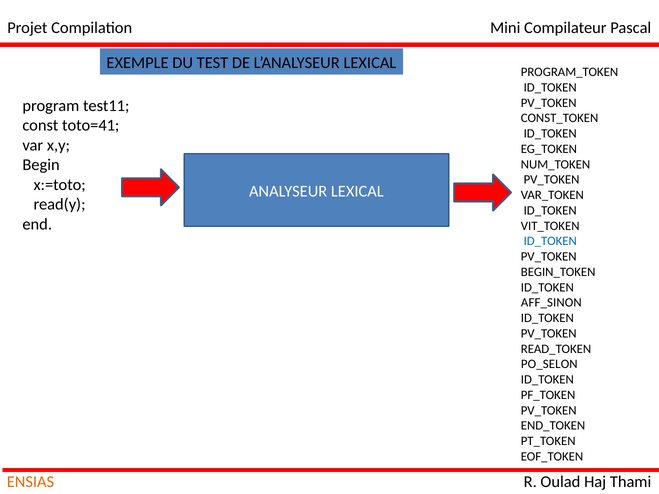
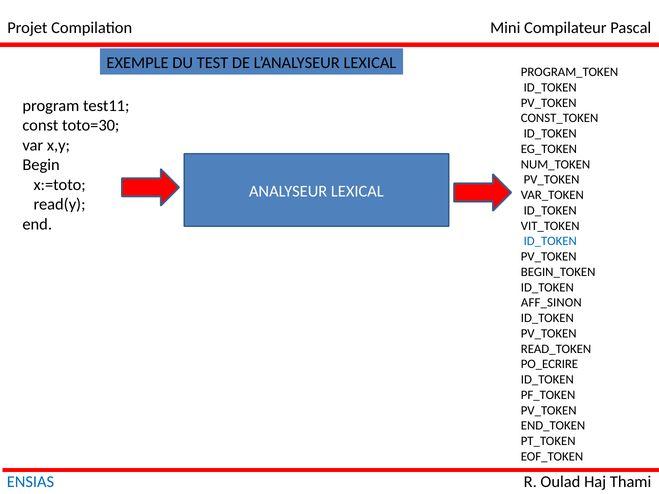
toto=41: toto=41 -> toto=30 (91, 125)
PO_SELON: PO_SELON -> PO_ECRIRE (549, 364)
ENSIAS colour: orange -> blue (30, 482)
